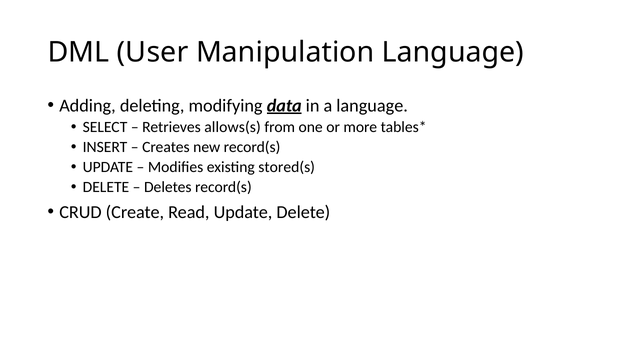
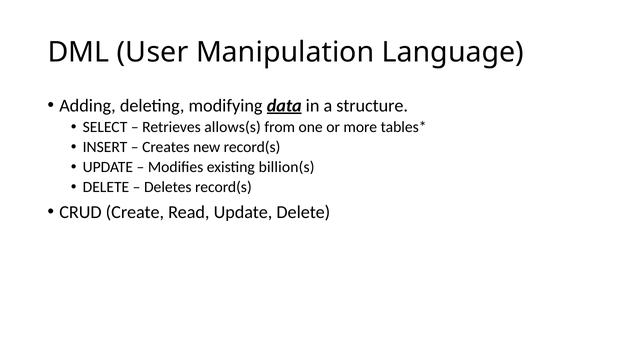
a language: language -> structure (372, 106)
stored(s: stored(s -> billion(s (287, 167)
